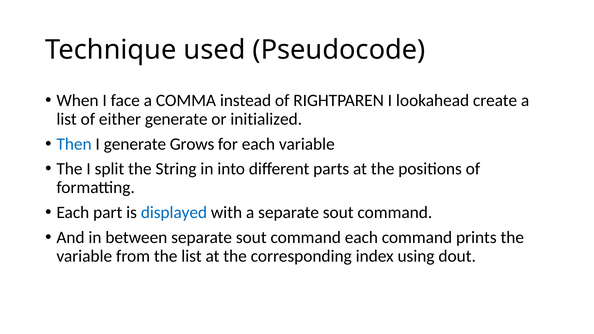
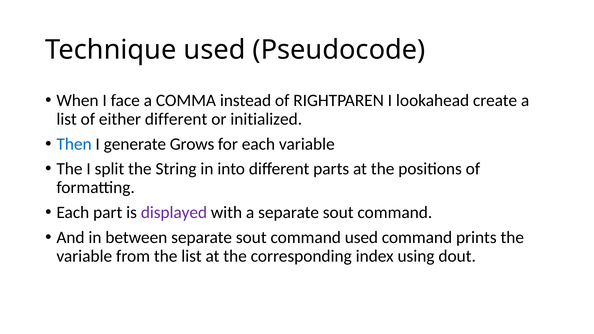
either generate: generate -> different (176, 119)
displayed colour: blue -> purple (174, 213)
command each: each -> used (361, 237)
